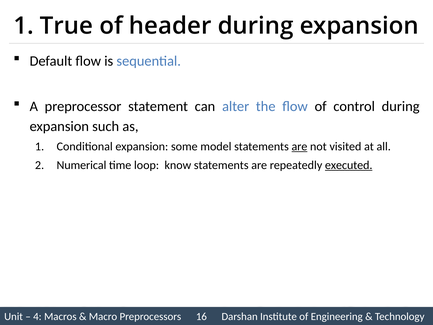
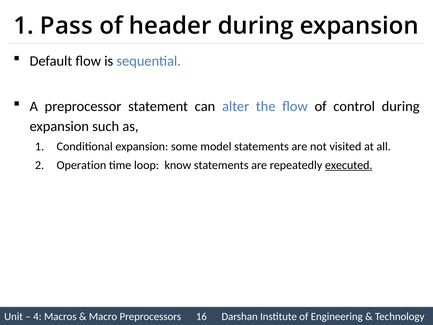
True: True -> Pass (66, 26)
are underline: present -> none (299, 146)
Numerical: Numerical -> Operation (81, 165)
